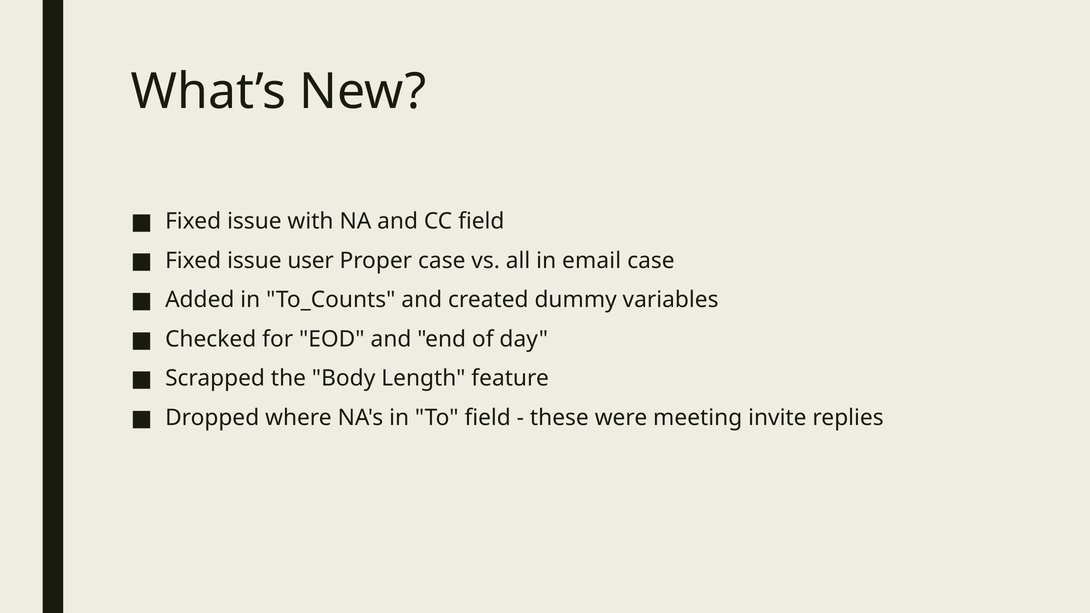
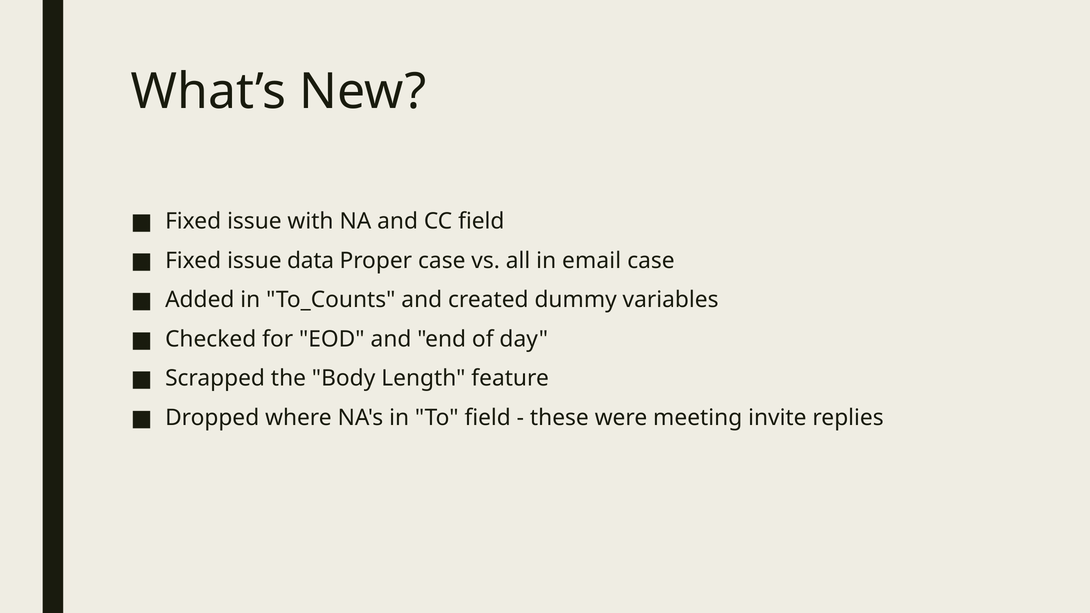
user: user -> data (311, 261)
